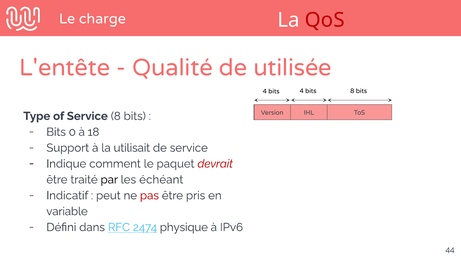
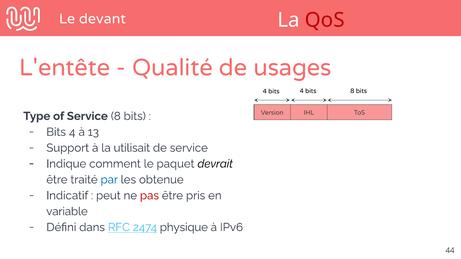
charge: charge -> devant (102, 19)
utilisée: utilisée -> usages (292, 68)
0: 0 -> 4 (72, 132)
18: 18 -> 13 (93, 132)
devrait colour: red -> black (215, 164)
par colour: black -> blue (109, 180)
échéant: échéant -> obtenue (161, 180)
